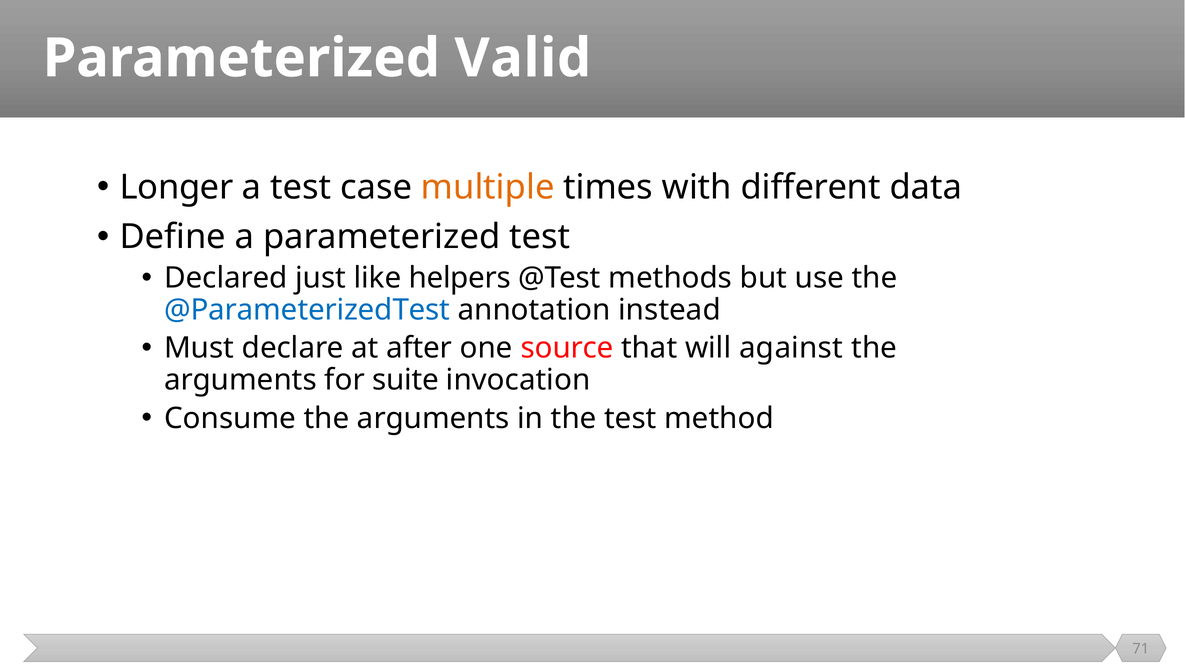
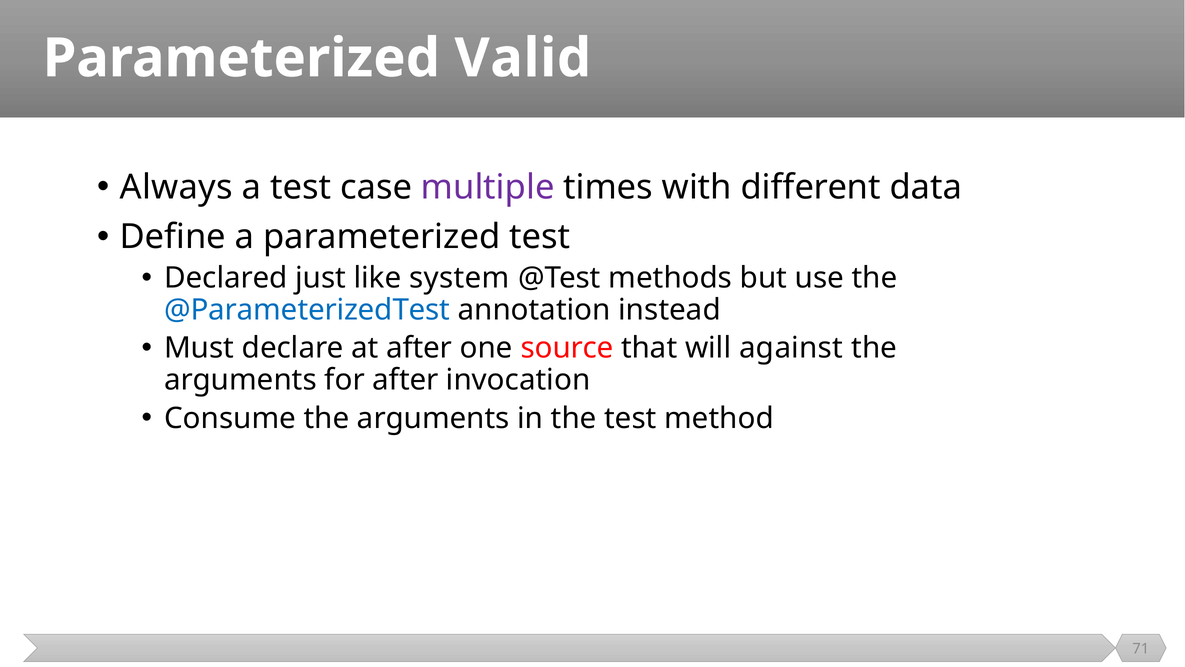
Longer: Longer -> Always (176, 187)
multiple colour: orange -> purple (488, 187)
helpers: helpers -> system (460, 278)
for suite: suite -> after (405, 380)
